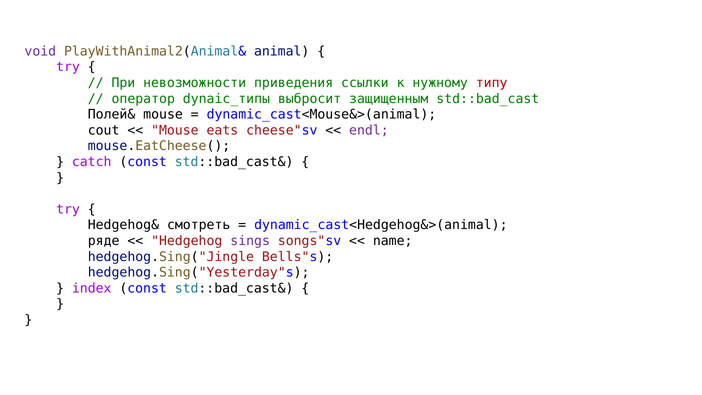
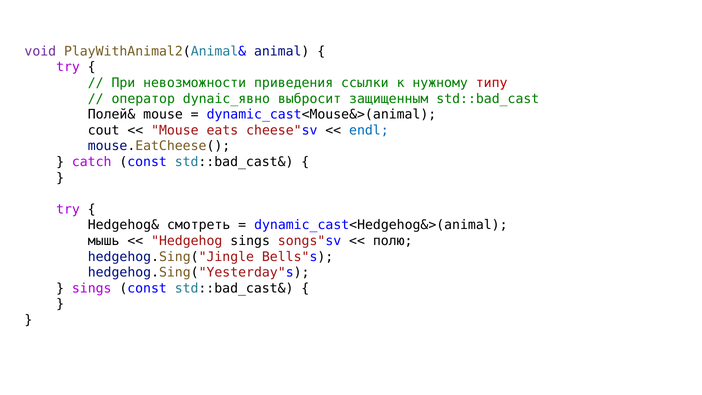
dynaic_типы: dynaic_типы -> dynaic_явно (226, 99)
endl colour: purple -> blue (369, 130)
ряде: ряде -> мышь (104, 241)
sings colour: purple -> black (250, 241)
name: name -> полю (393, 241)
index: index -> sings (92, 288)
